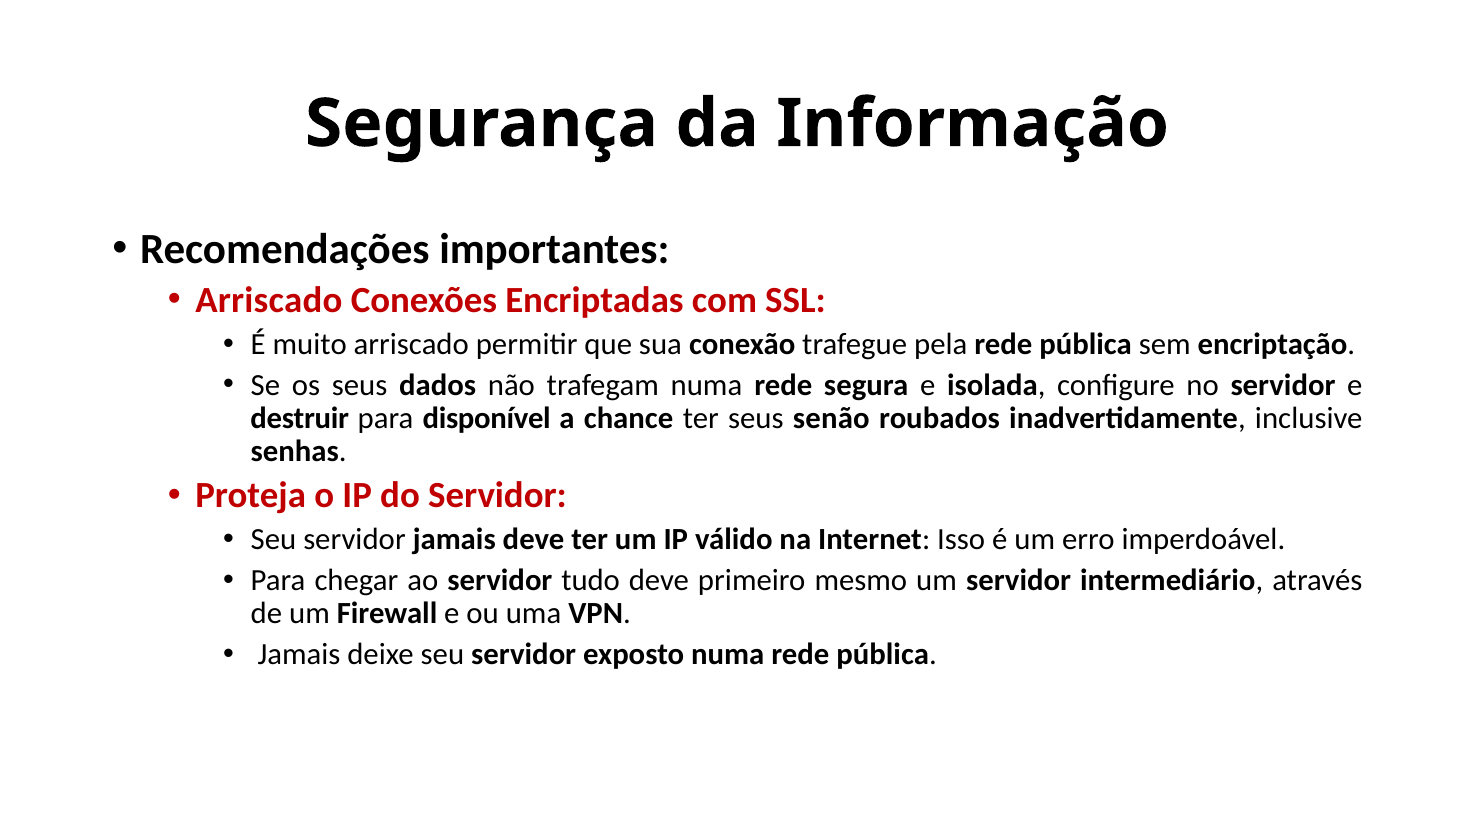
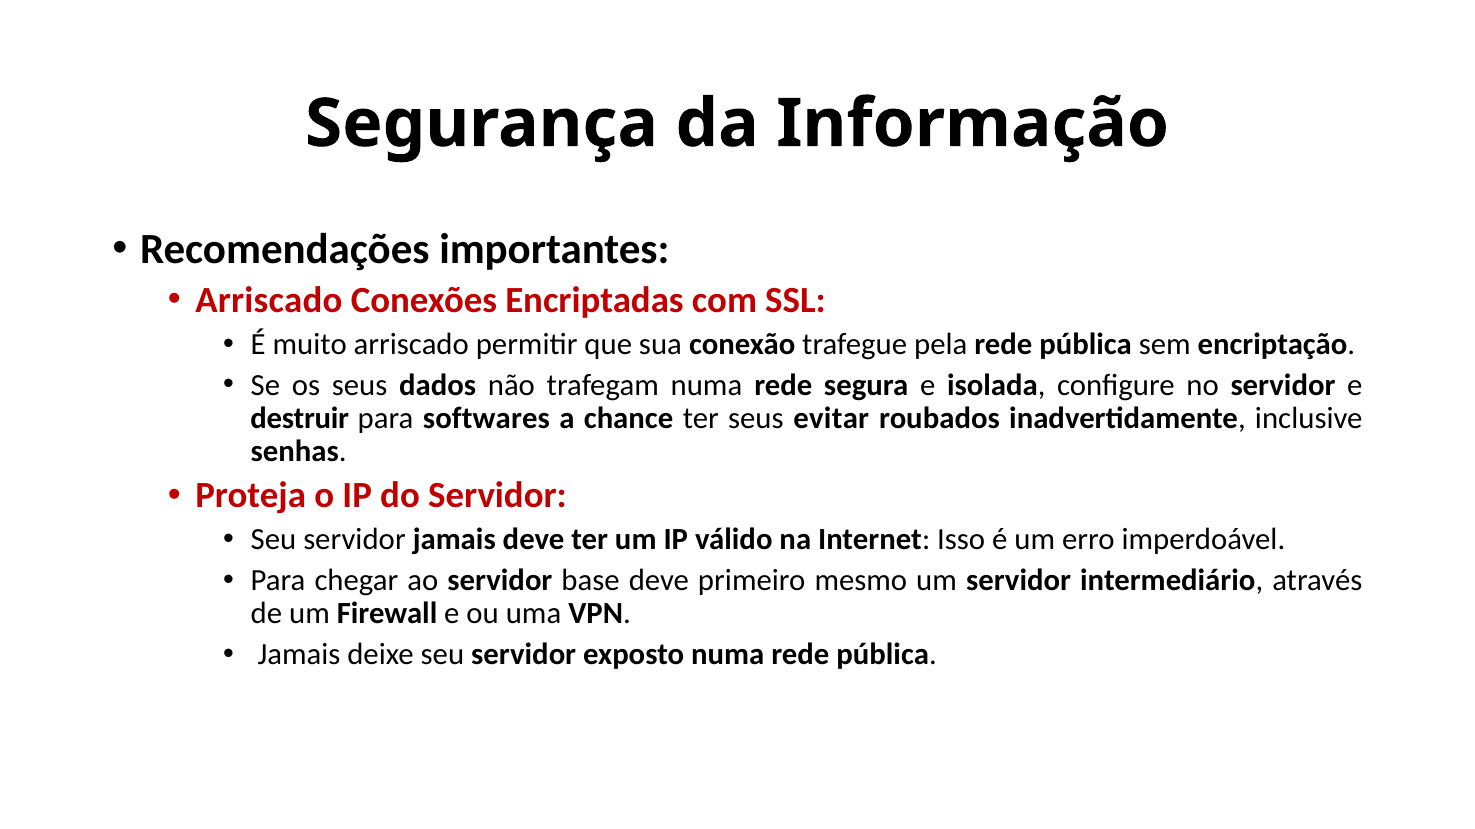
disponível: disponível -> softwares (486, 418)
senão: senão -> evitar (831, 418)
tudo: tudo -> base (591, 581)
